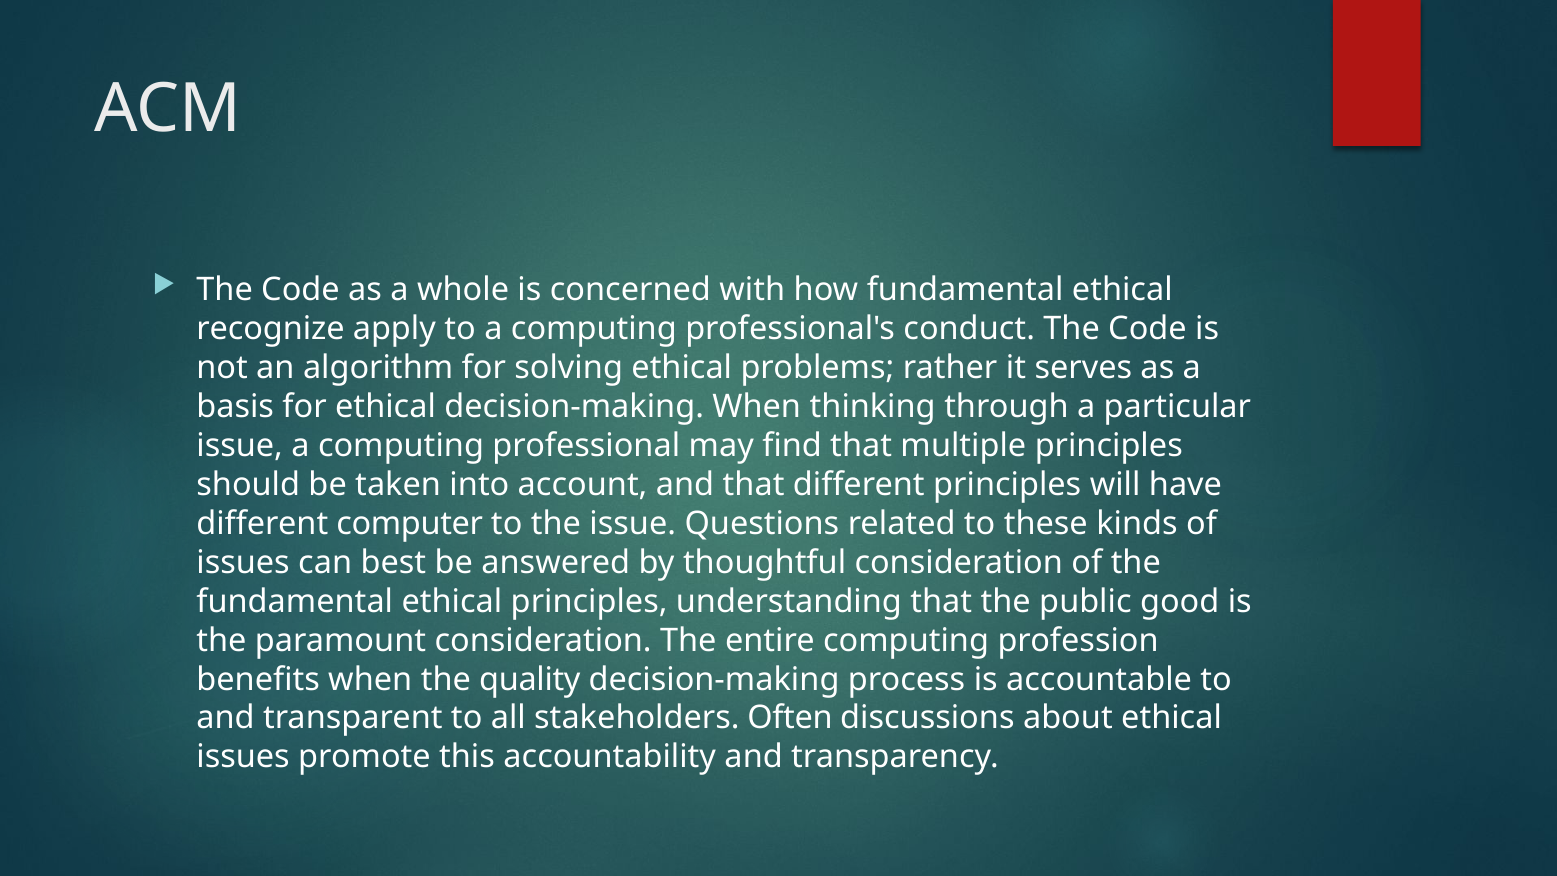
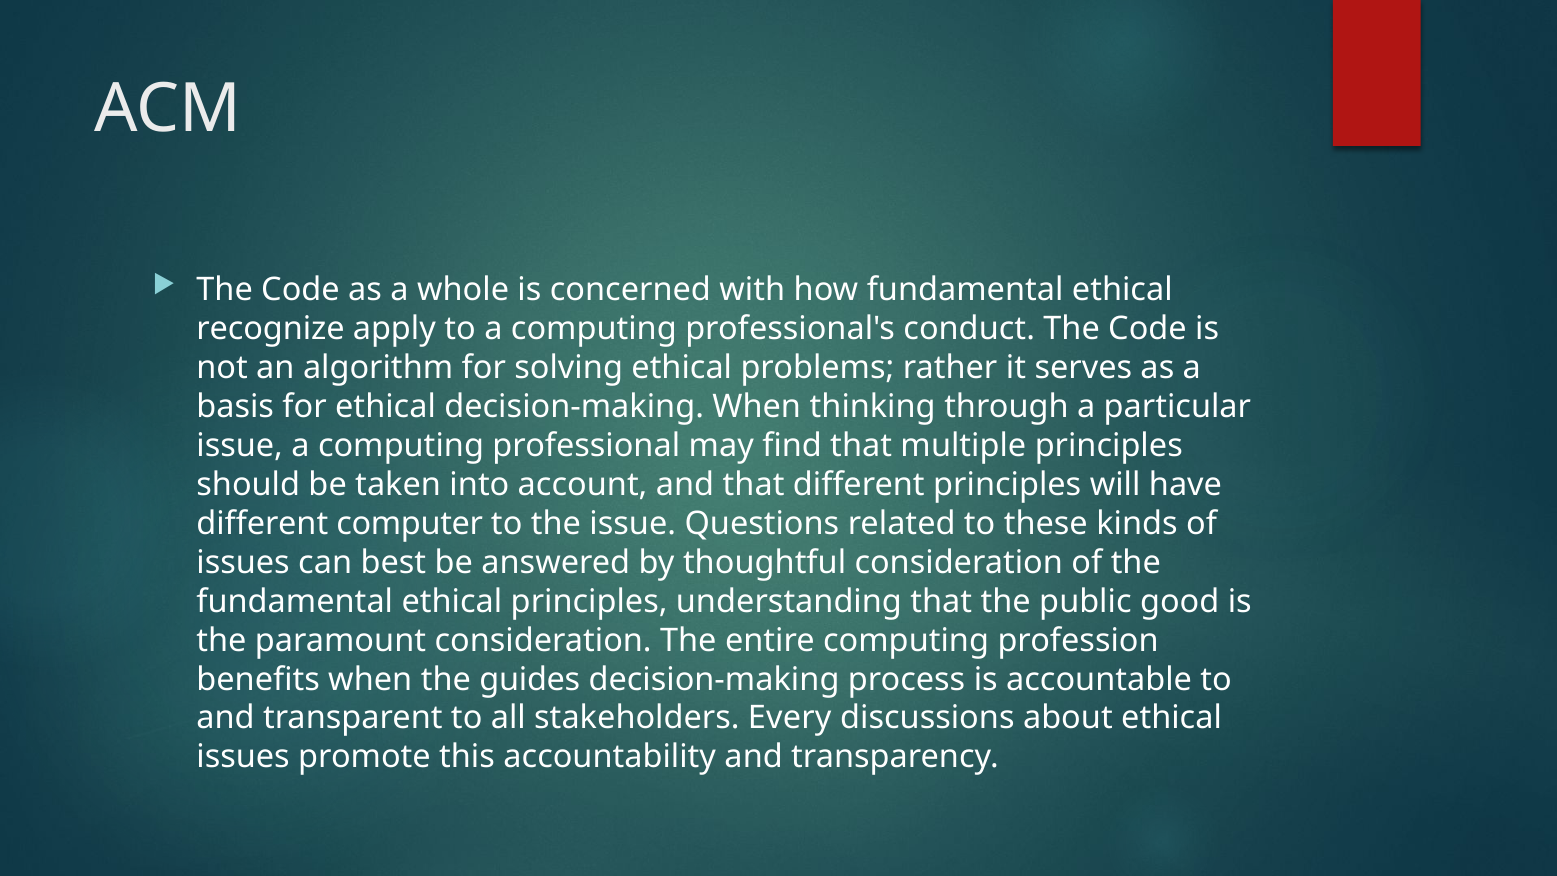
quality: quality -> guides (530, 679)
Often: Often -> Every (790, 718)
